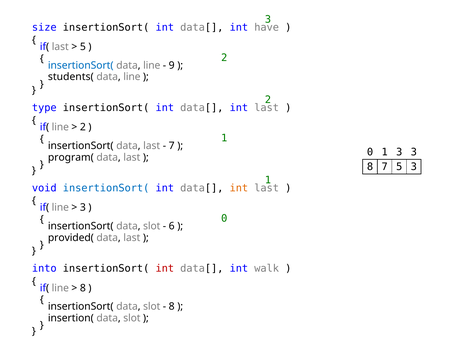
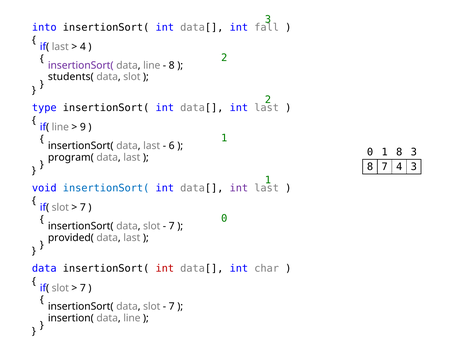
size: size -> into (44, 27)
have: have -> fall (267, 27)
5: 5 -> 4 (83, 47)
insertionSort( colour: blue -> purple (81, 65)
9: 9 -> 8 (172, 65)
line: line -> slot (132, 77)
2: 2 -> 9 (83, 127)
7: 7 -> 6 (172, 145)
1 3: 3 -> 8 (399, 152)
7 5: 5 -> 4 (399, 166)
int colour: orange -> purple (239, 188)
line: line -> slot (60, 207)
3: 3 -> 7 (83, 207)
6: 6 -> 7 (172, 226)
into: into -> data (44, 268)
walk: walk -> char (267, 268)
line: line -> slot (60, 287)
8: 8 -> 7 (83, 287)
8: 8 -> 7 (172, 306)
insertion( data slot: slot -> line (132, 317)
